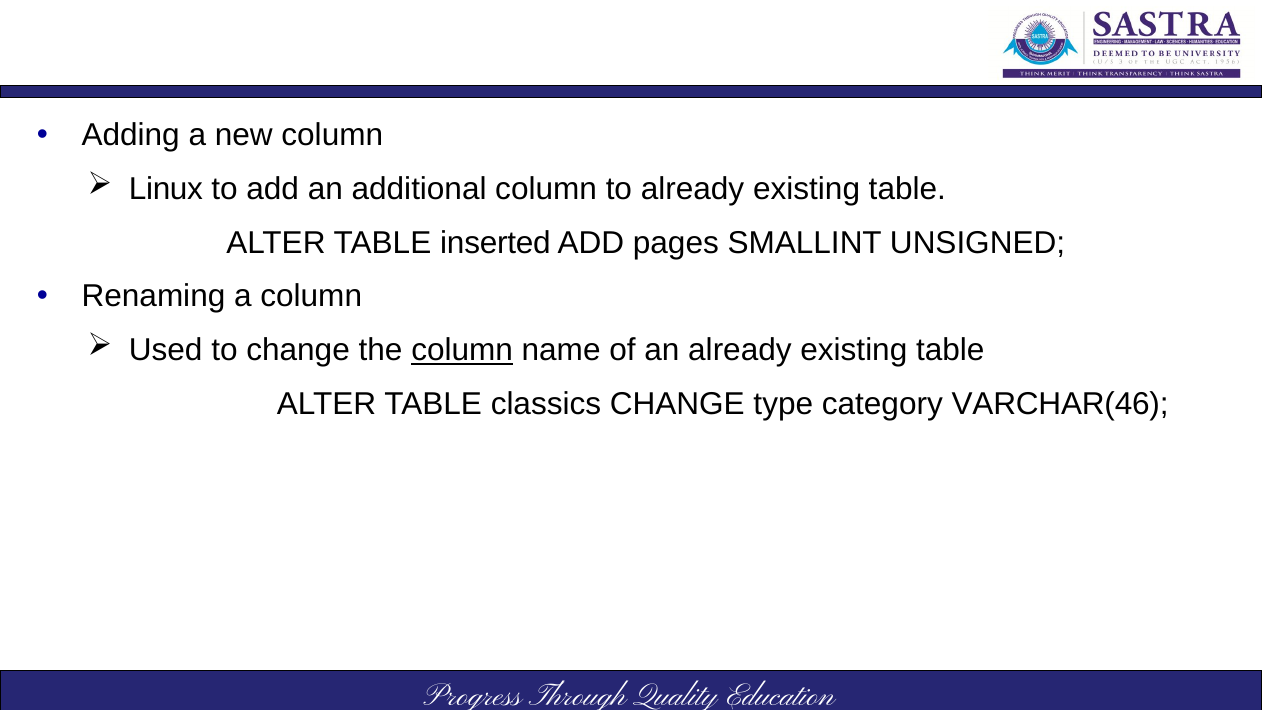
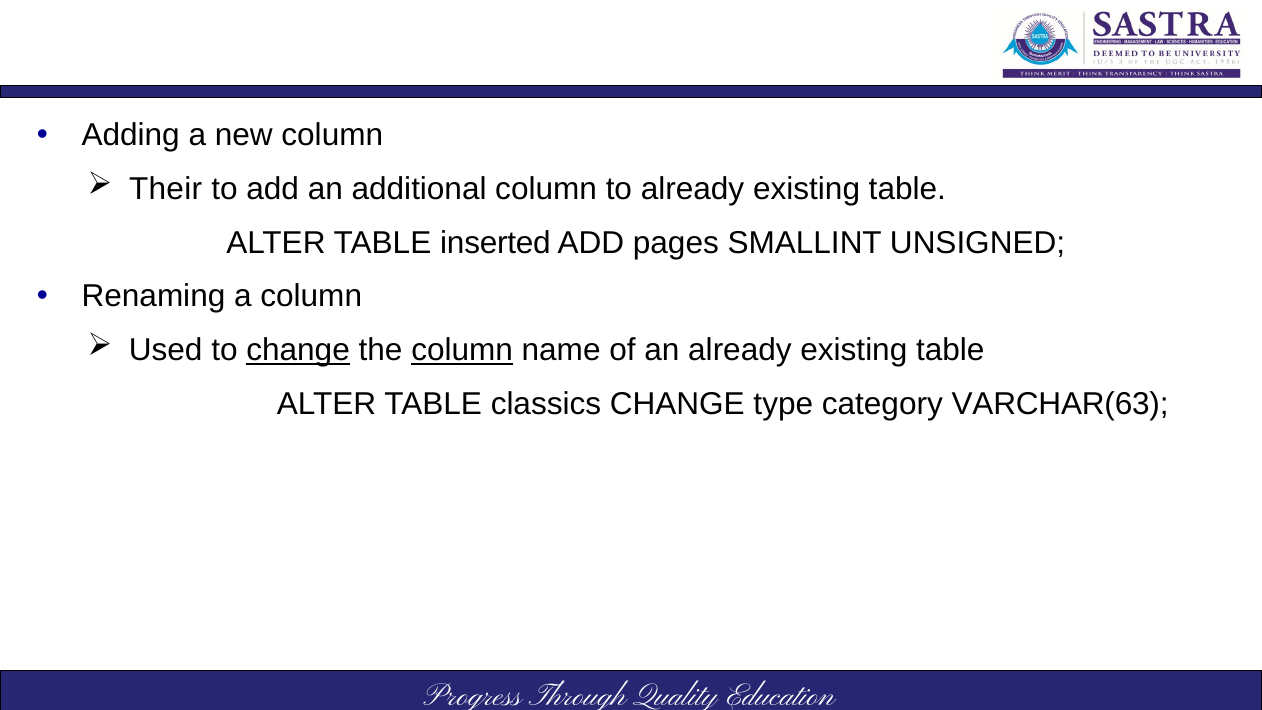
Linux: Linux -> Their (166, 189)
change underline: none -> present (298, 350)
VARCHAR(46: VARCHAR(46 -> VARCHAR(63 (1060, 404)
